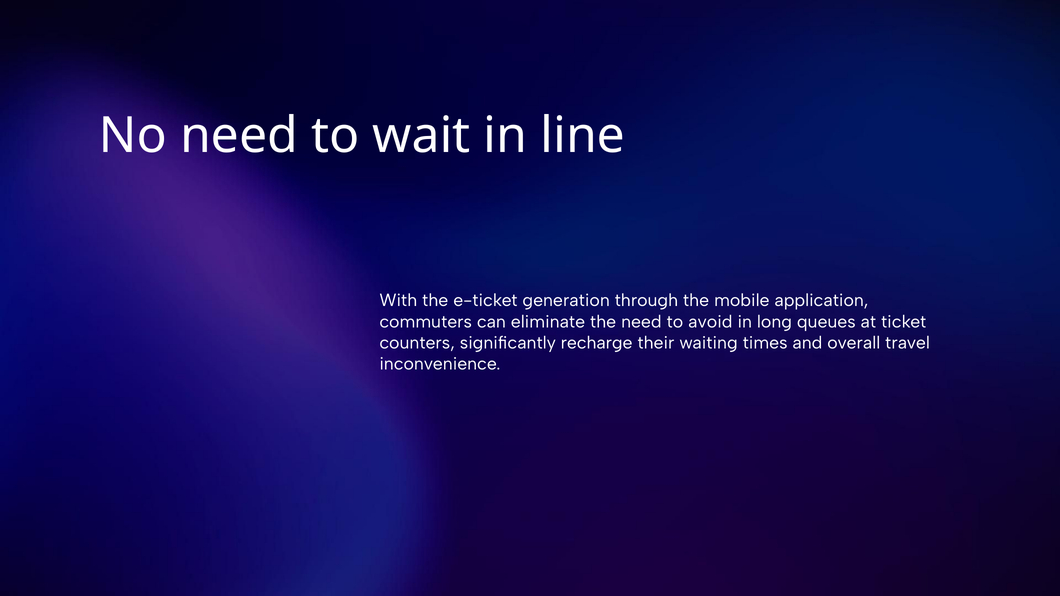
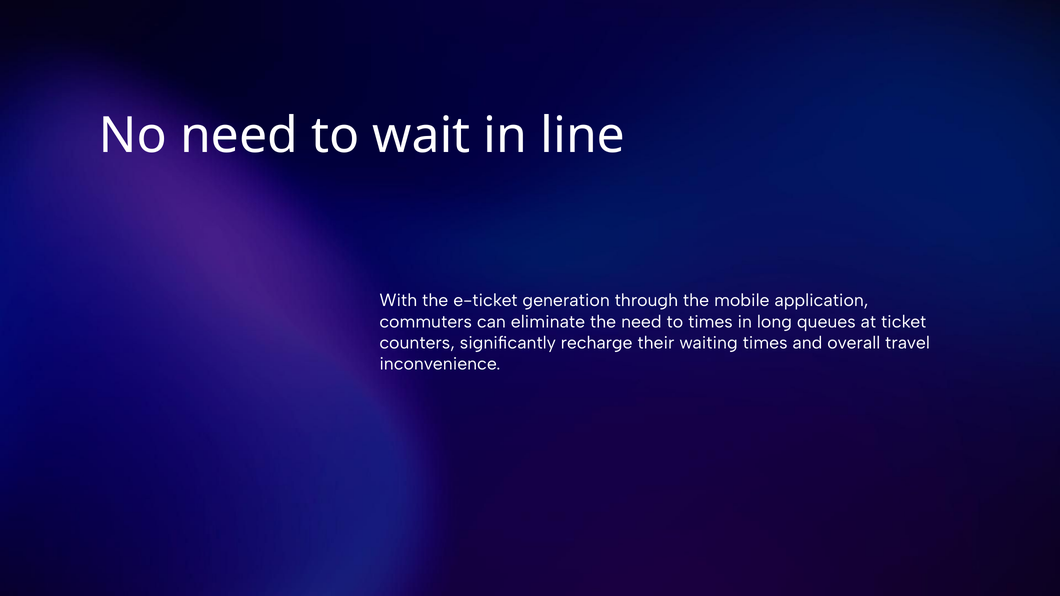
to avoid: avoid -> times (710, 322)
